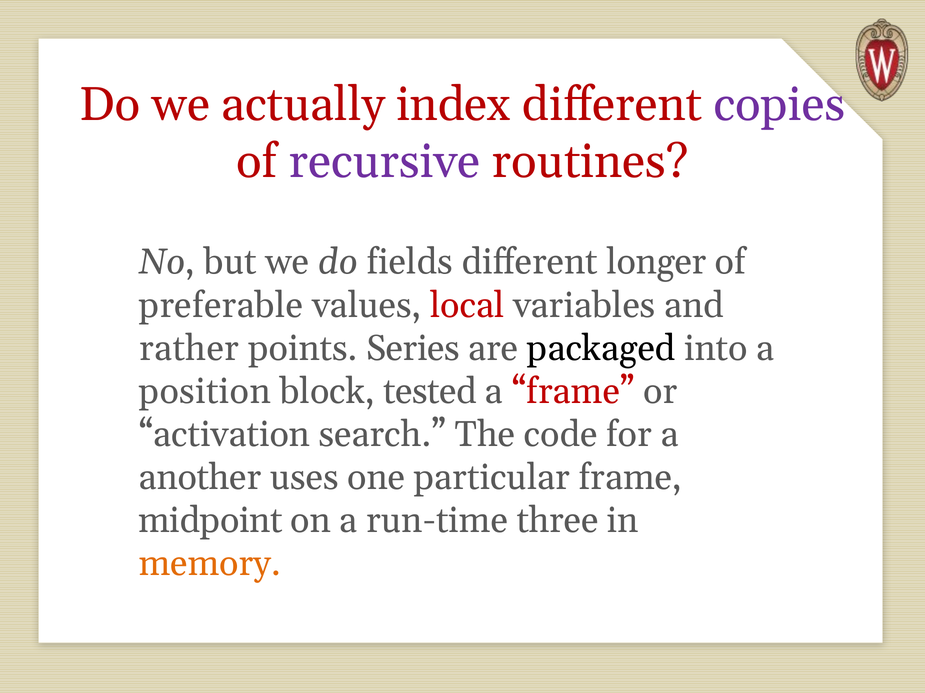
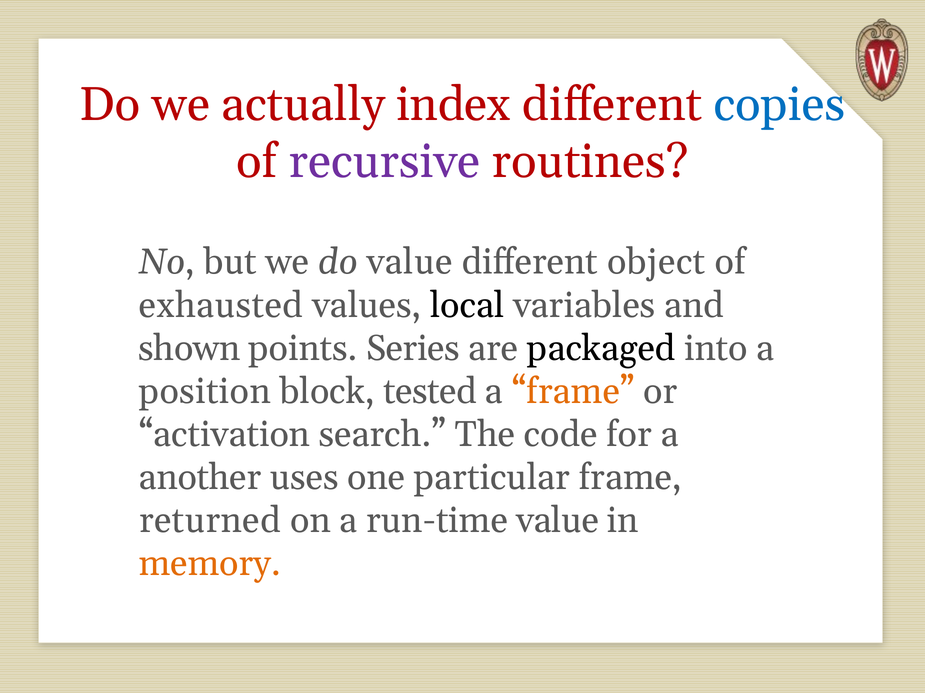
copies colour: purple -> blue (779, 105)
do fields: fields -> value (410, 262)
longer: longer -> object (656, 262)
preferable: preferable -> exhausted (221, 306)
local colour: red -> black (467, 306)
rather: rather -> shown (189, 349)
frame colour: red -> orange (573, 392)
midpoint: midpoint -> returned (210, 521)
run-time three: three -> value (558, 521)
